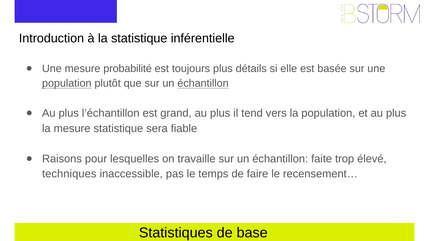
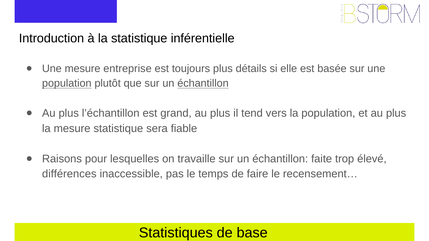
probabilité: probabilité -> entreprise (128, 69)
techniques: techniques -> différences (69, 174)
